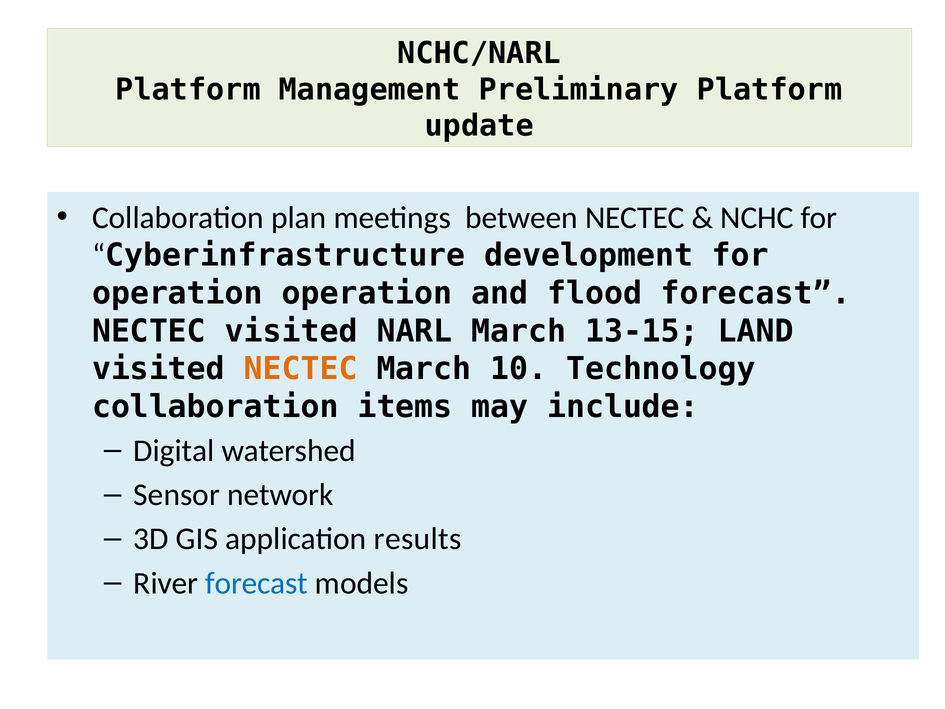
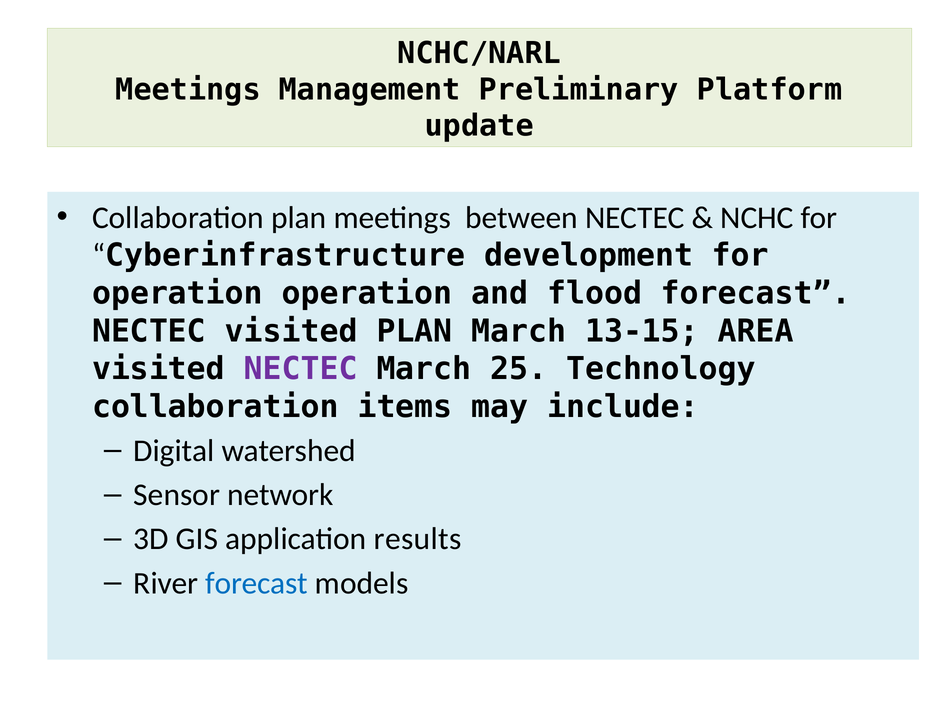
Platform: Platform -> Meetings (188, 90)
visited NARL: NARL -> PLAN (414, 331)
LAND: LAND -> AREA (756, 331)
NECTEC colour: orange -> purple (301, 369)
10: 10 -> 25 (519, 369)
